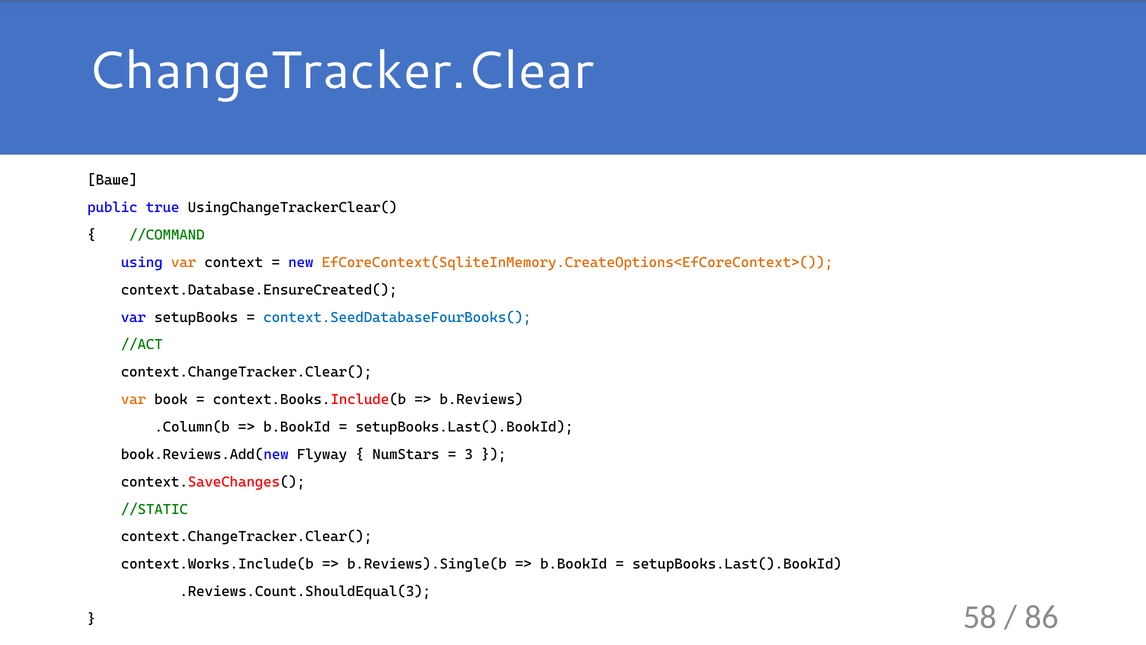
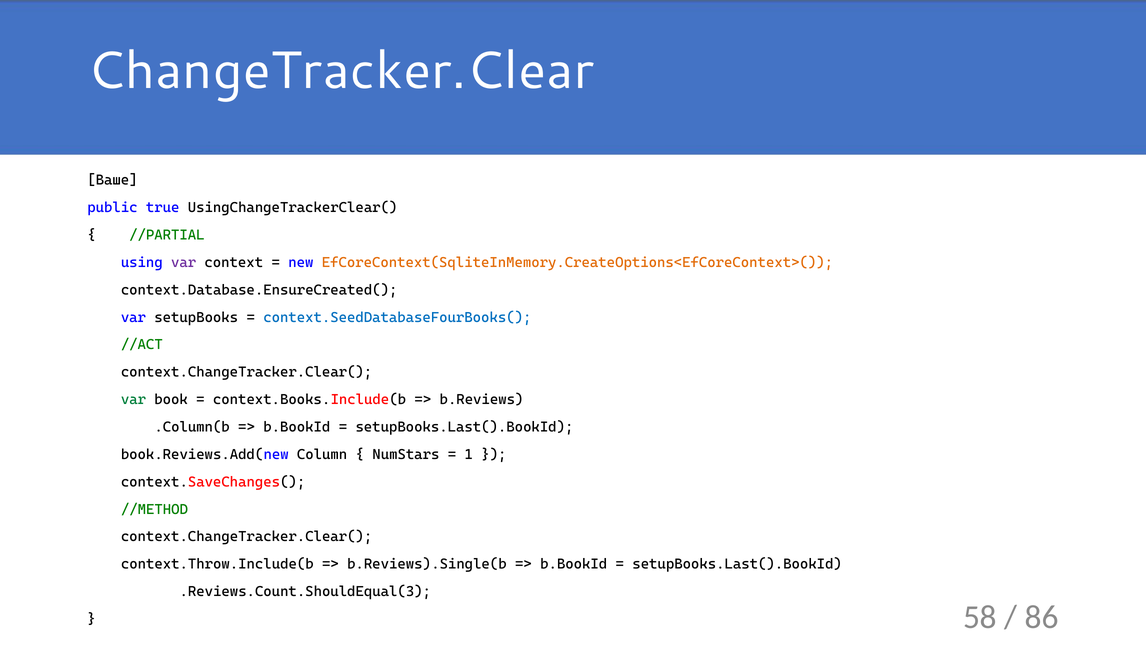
//COMMAND: //COMMAND -> //PARTIAL (167, 235)
var colour: orange -> purple (184, 262)
var colour: orange -> green (133, 399)
Flyway: Flyway -> Column (322, 454)
3: 3 -> 1 (469, 454)
//STATIC: //STATIC -> //METHOD (154, 509)
context.Works.Include(b: context.Works.Include(b -> context.Throw.Include(b (217, 564)
